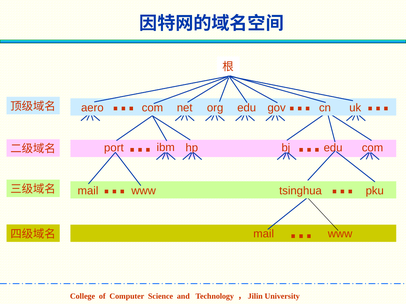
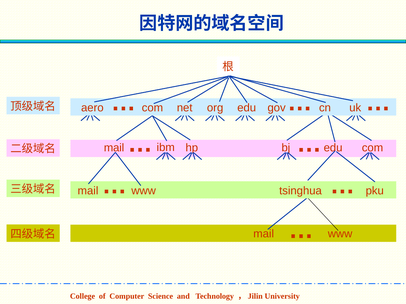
port: port -> mail (114, 148)
